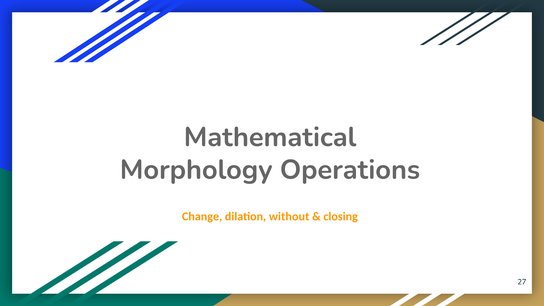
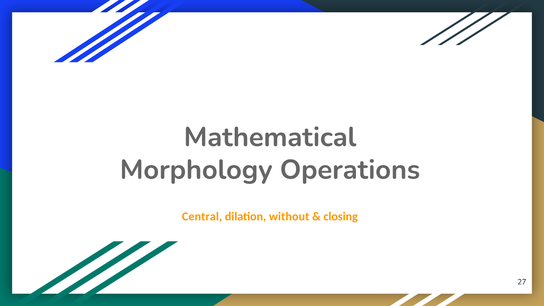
Change: Change -> Central (202, 217)
